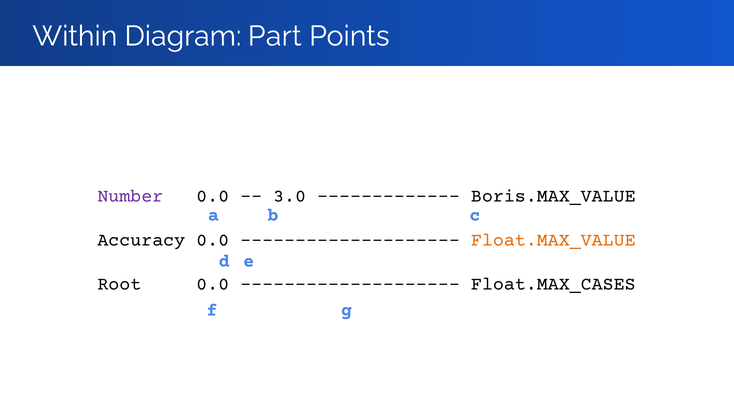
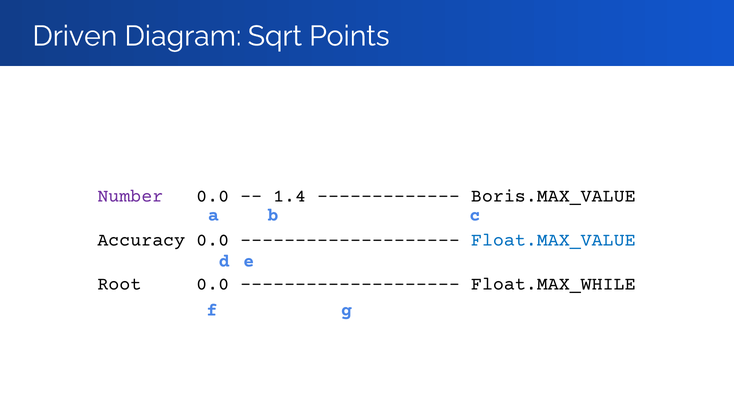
Within: Within -> Driven (75, 36)
Part: Part -> Sqrt (275, 36)
3.0: 3.0 -> 1.4 (290, 196)
Float.MAX_VALUE colour: orange -> blue (553, 240)
Float.MAX_CASES: Float.MAX_CASES -> Float.MAX_WHILE (553, 284)
